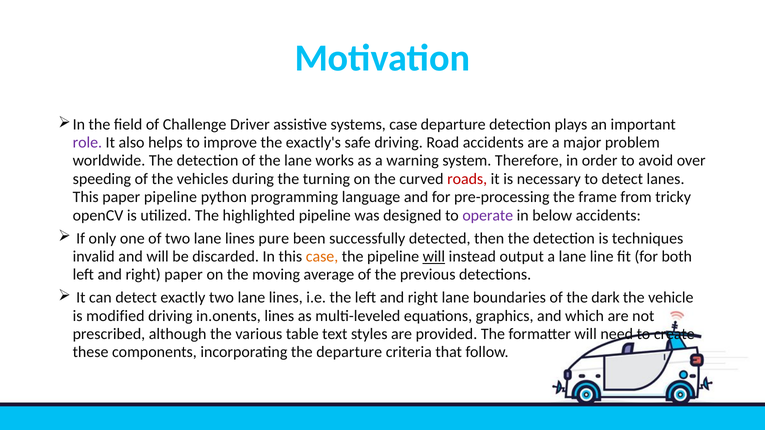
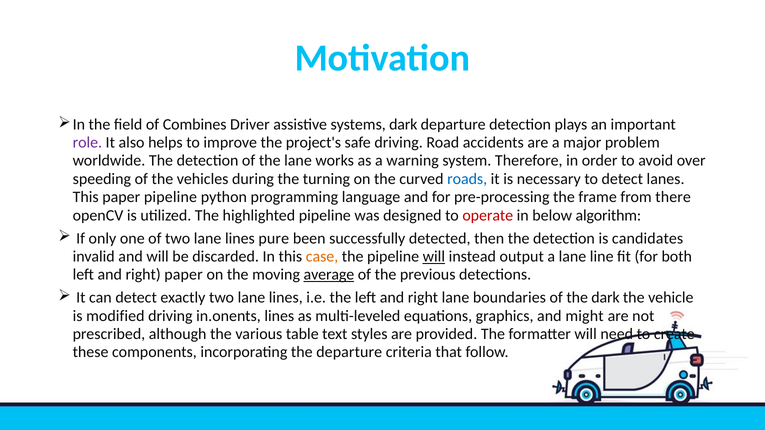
Challenge: Challenge -> Combines (195, 124)
systems case: case -> dark (403, 124)
exactly's: exactly's -> project's (313, 143)
roads colour: red -> blue (467, 179)
tricky: tricky -> there (673, 197)
operate colour: purple -> red (488, 215)
below accidents: accidents -> algorithm (608, 215)
techniques: techniques -> candidates (648, 238)
average underline: none -> present (329, 275)
which: which -> might (585, 316)
